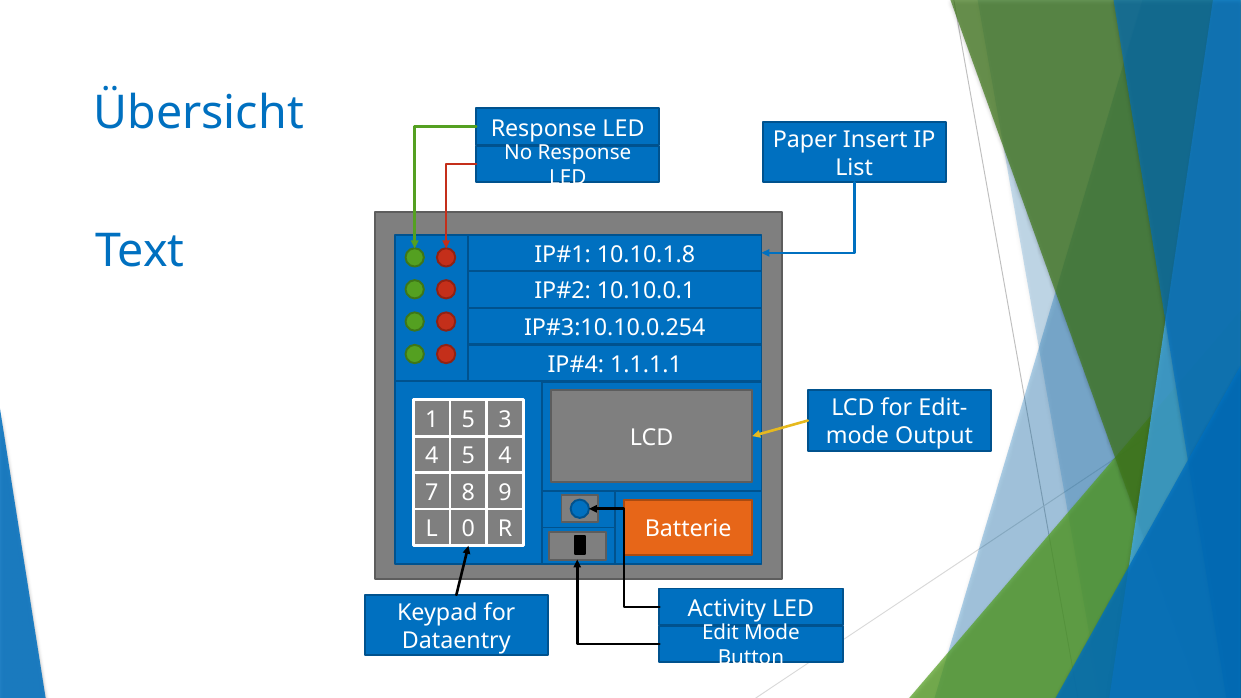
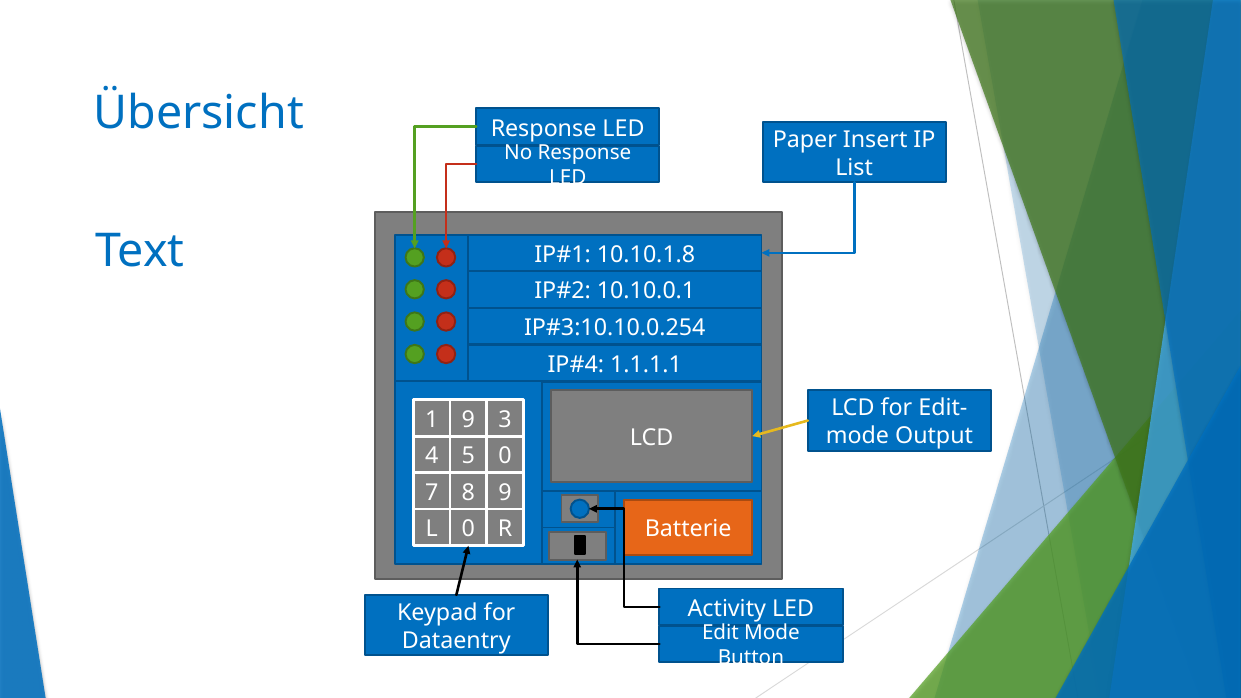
1 5: 5 -> 9 (468, 420)
5 4: 4 -> 0 (505, 456)
